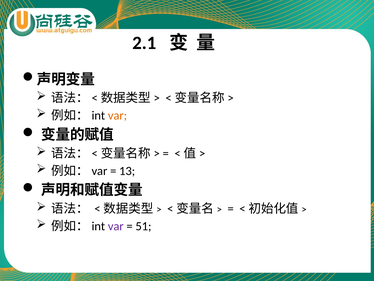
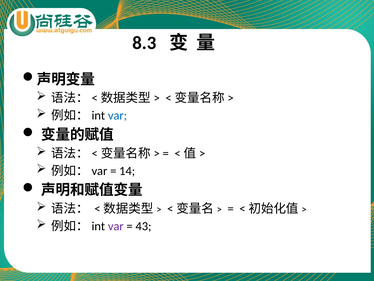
2.1: 2.1 -> 8.3 (144, 43)
var colour: orange -> blue (117, 115)
13: 13 -> 14 (127, 171)
51: 51 -> 43 (143, 226)
